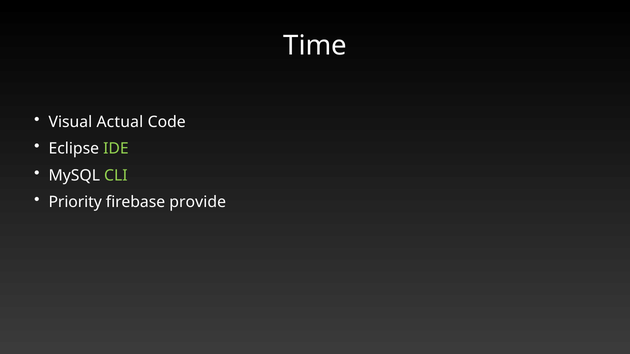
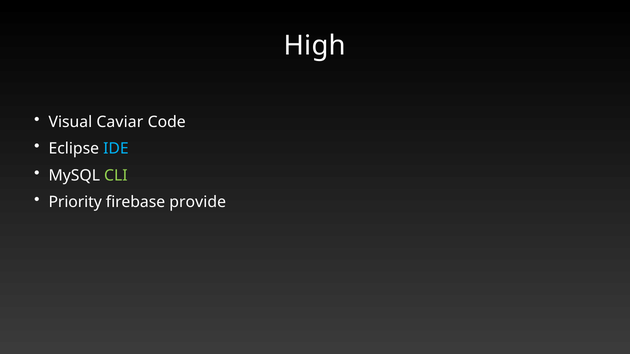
Time: Time -> High (315, 46)
Actual: Actual -> Caviar (120, 122)
IDE colour: light green -> light blue (116, 149)
